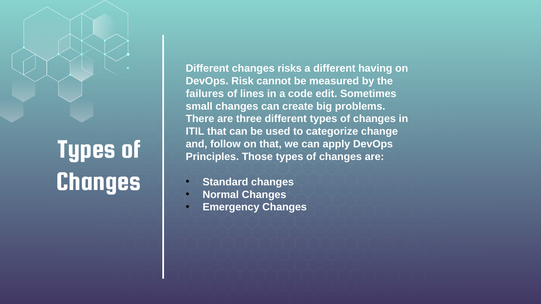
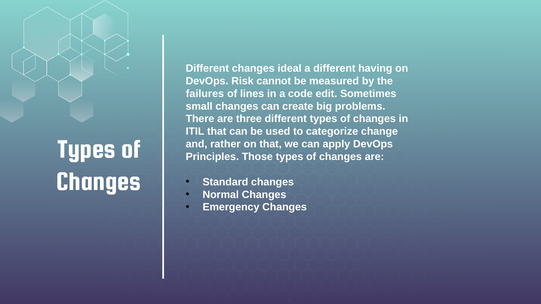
risks: risks -> ideal (290, 68)
follow: follow -> rather (225, 144)
